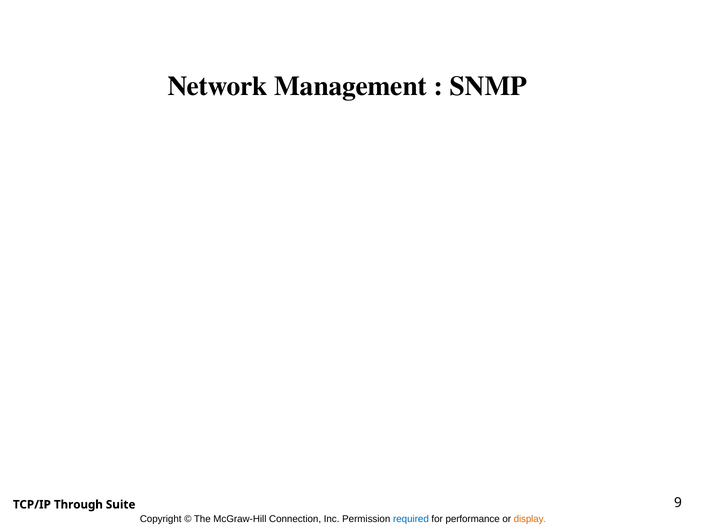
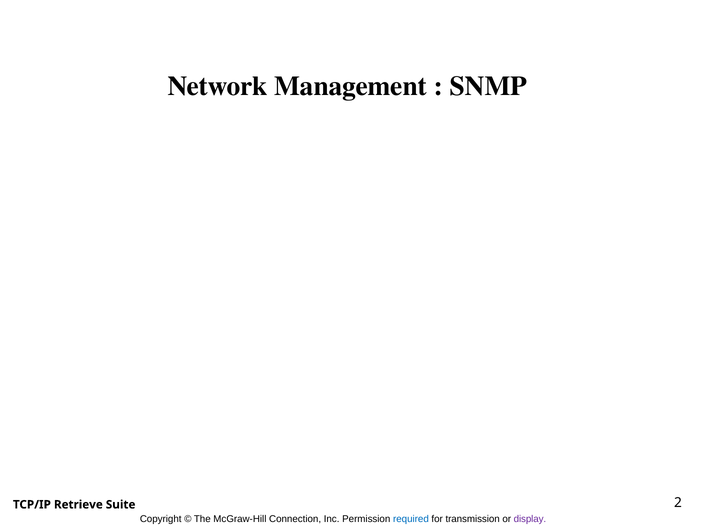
Through: Through -> Retrieve (78, 505)
9: 9 -> 2 (678, 503)
performance: performance -> transmission (473, 519)
display colour: orange -> purple (530, 519)
